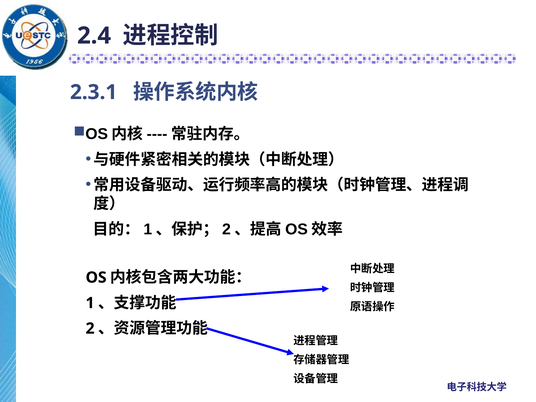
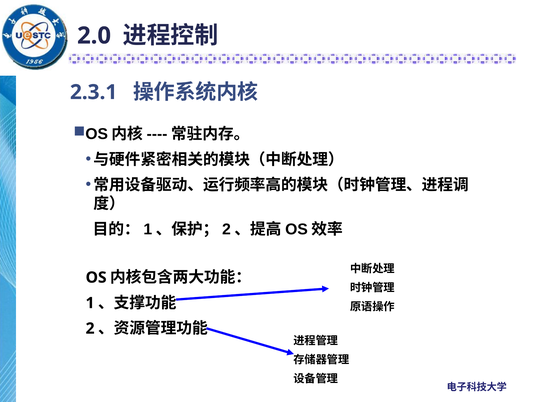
2.4: 2.4 -> 2.0 (94, 36)
